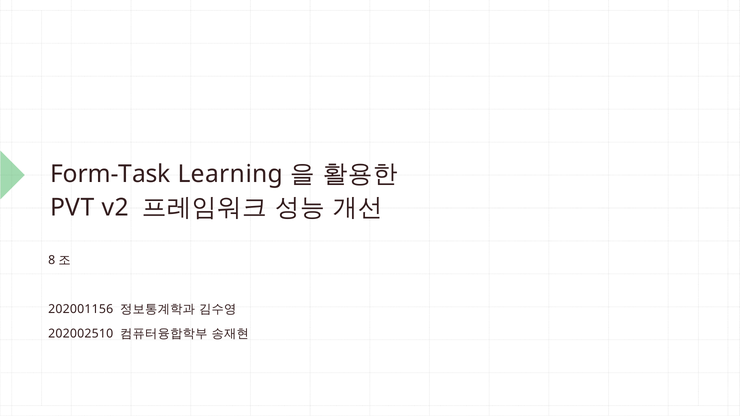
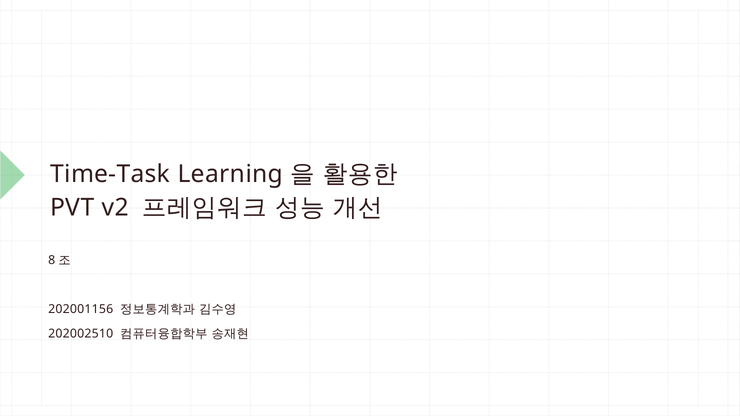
Form-Task: Form-Task -> Time-Task (110, 174)
